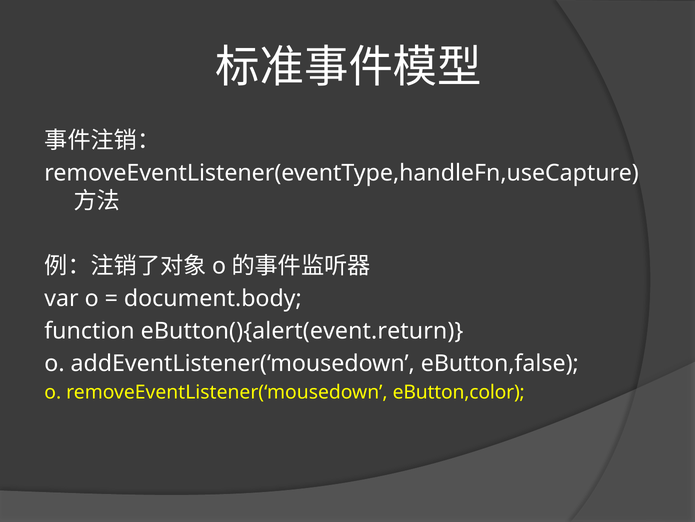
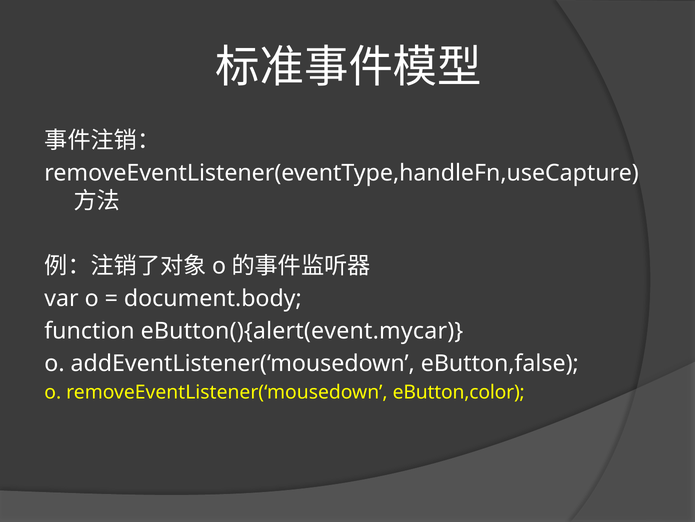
eButton(){alert(event.return: eButton(){alert(event.return -> eButton(){alert(event.mycar (302, 330)
